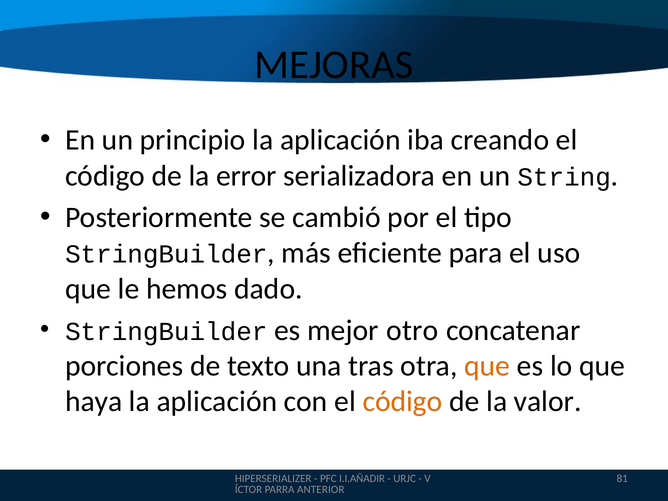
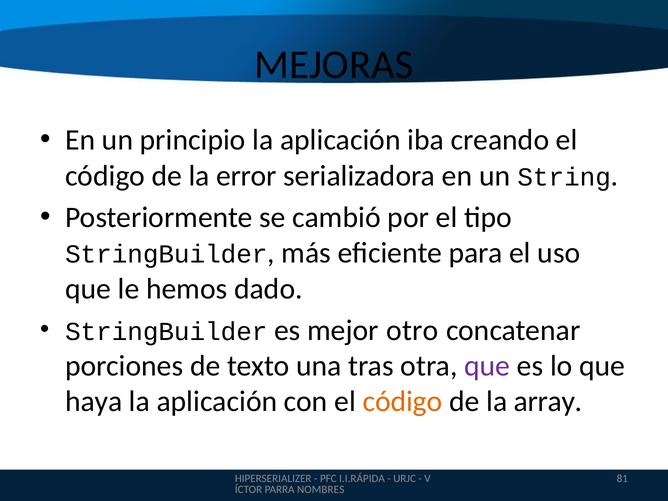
que colour: orange -> purple (487, 366)
valor: valor -> array (548, 402)
I.I.AÑADIR: I.I.AÑADIR -> I.I.RÁPIDA (362, 478)
ANTERIOR: ANTERIOR -> NOMBRES (321, 489)
